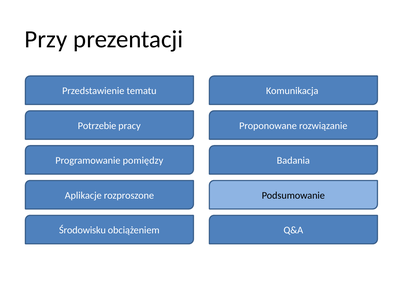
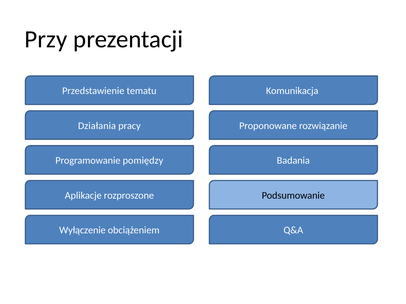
Potrzebie: Potrzebie -> Działania (97, 126)
Środowisku: Środowisku -> Wyłączenie (82, 231)
